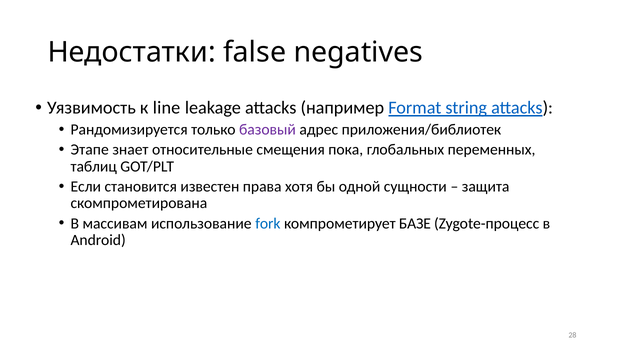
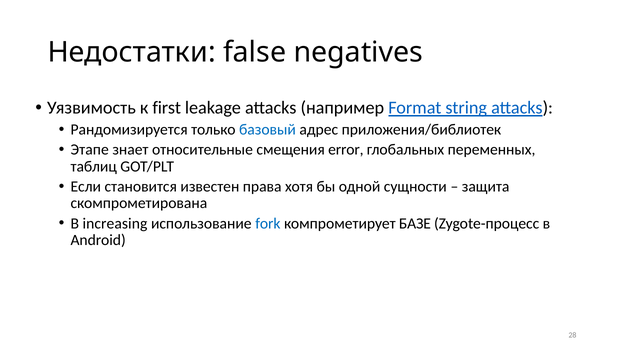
line: line -> first (167, 108)
базовый colour: purple -> blue (267, 129)
пока: пока -> error (346, 150)
массивам: массивам -> increasing (115, 223)
